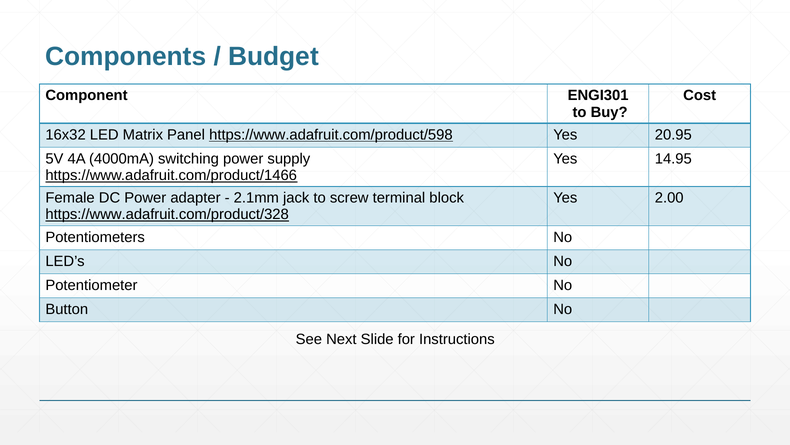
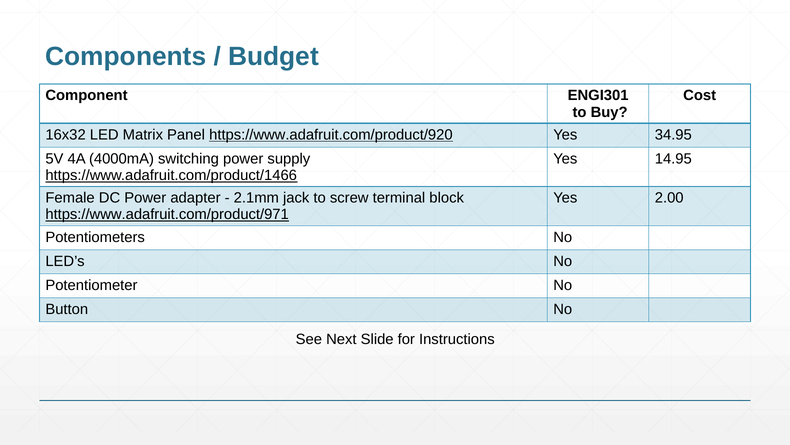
https://www.adafruit.com/product/598: https://www.adafruit.com/product/598 -> https://www.adafruit.com/product/920 (331, 135)
20.95: 20.95 -> 34.95 (673, 135)
https://www.adafruit.com/product/328: https://www.adafruit.com/product/328 -> https://www.adafruit.com/product/971 (167, 214)
